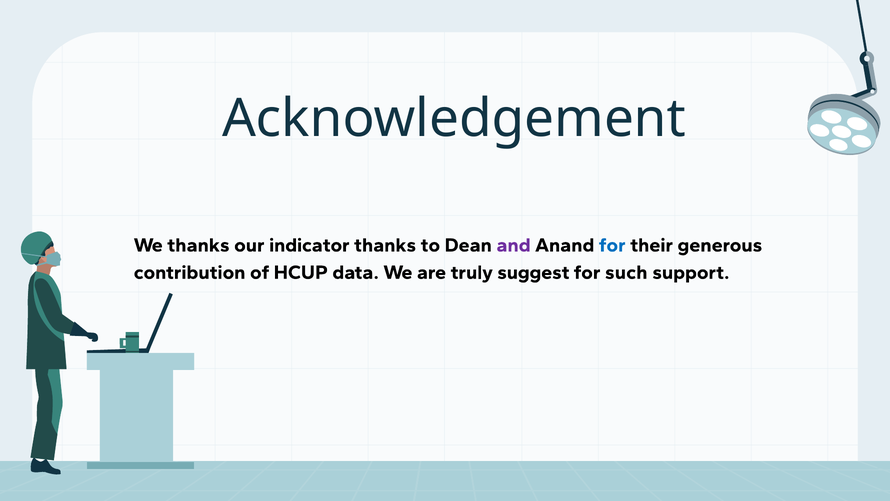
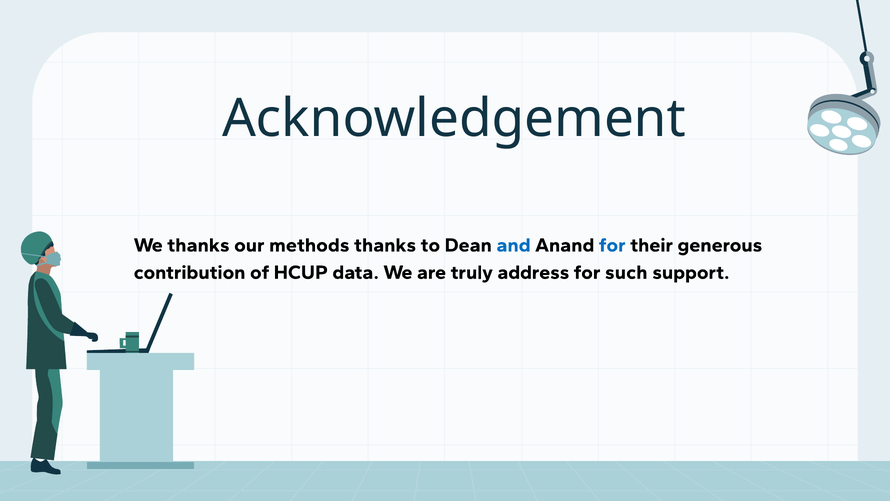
indicator: indicator -> methods (309, 245)
and colour: purple -> blue (513, 245)
suggest: suggest -> address (533, 272)
